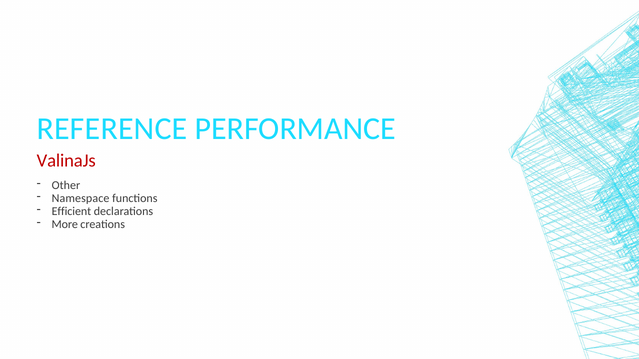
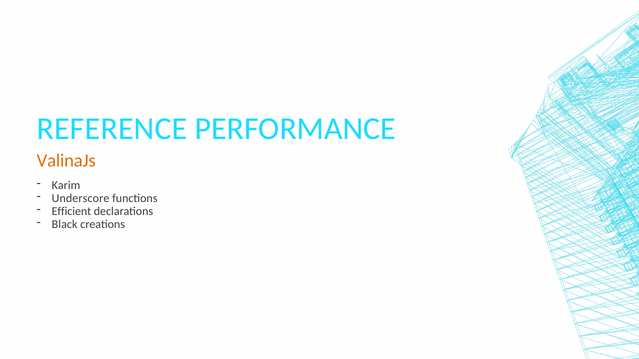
ValinaJs colour: red -> orange (66, 161)
Other: Other -> Karim (66, 185)
Namespace: Namespace -> Underscore (81, 198)
More: More -> Black (65, 224)
